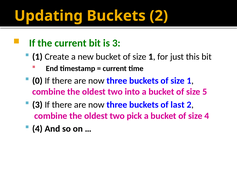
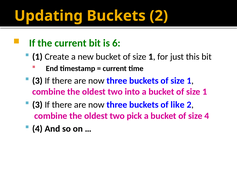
is 3: 3 -> 6 (116, 43)
0: 0 -> 3 (37, 81)
5: 5 -> 1 (205, 92)
last: last -> like (178, 105)
